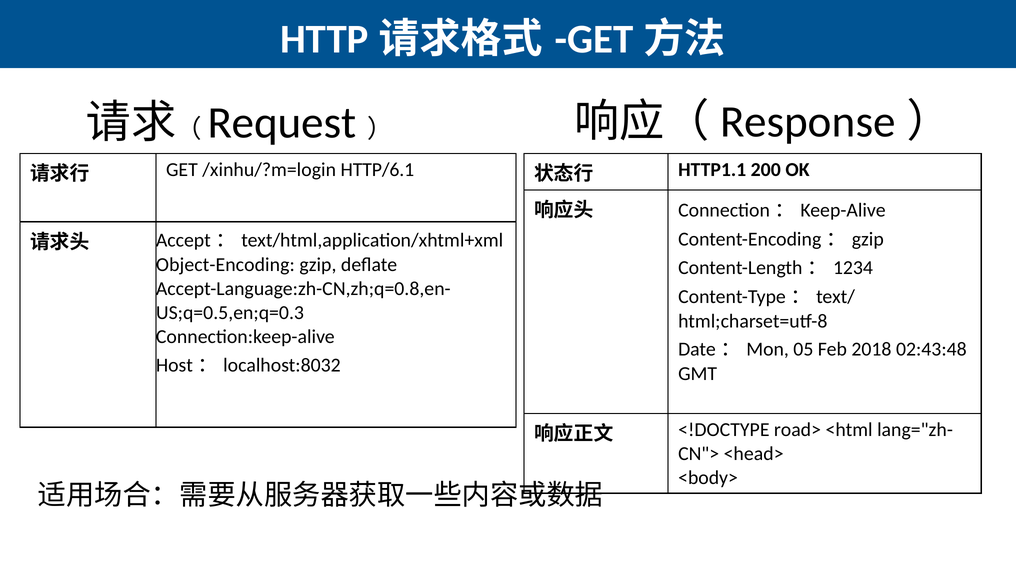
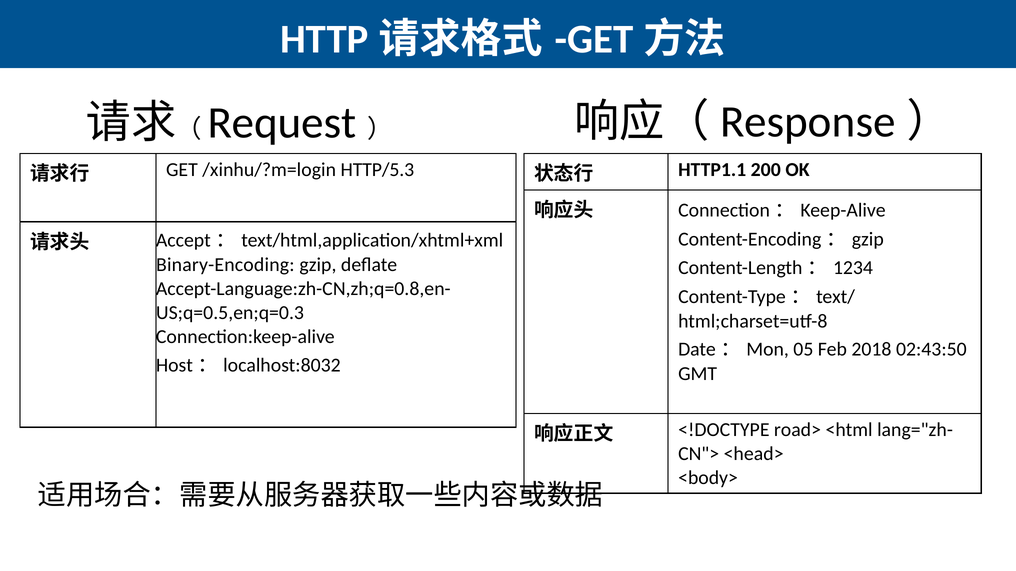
HTTP/6.1: HTTP/6.1 -> HTTP/5.3 (377, 170)
Object-Encoding: Object-Encoding -> Binary-Encoding (225, 265)
02:43:48: 02:43:48 -> 02:43:50 (931, 350)
